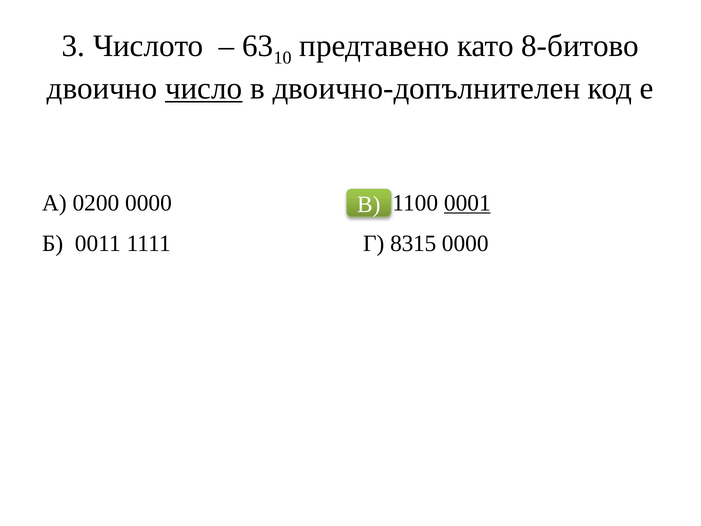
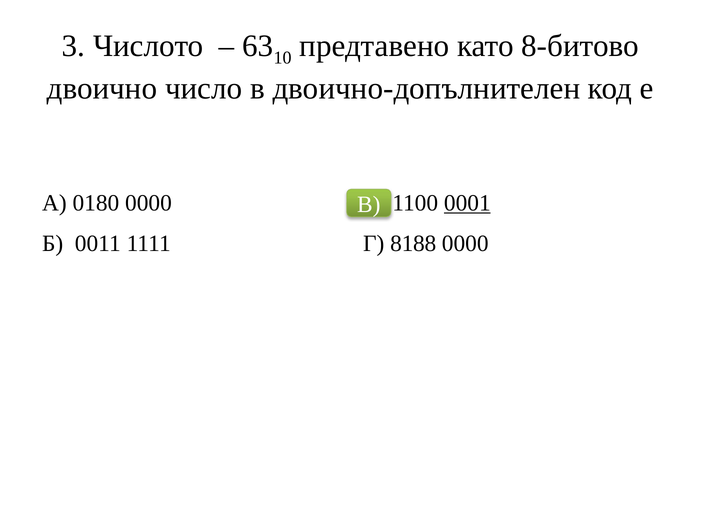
число underline: present -> none (204, 88)
0200: 0200 -> 0180 (96, 203)
8315: 8315 -> 8188 (413, 243)
